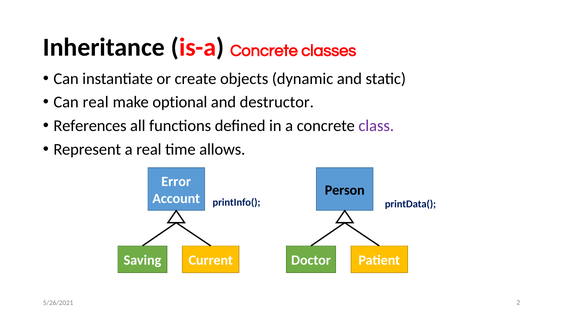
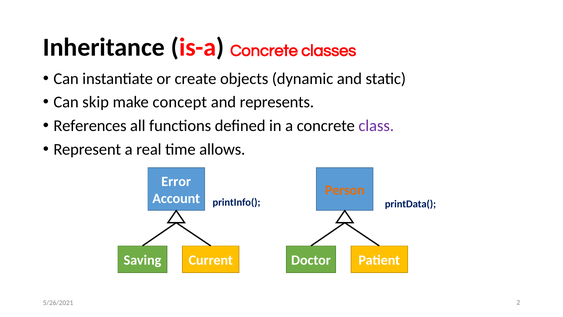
Can real: real -> skip (96, 102)
optional: optional -> concept (180, 102)
destructor: destructor -> represents (277, 102)
Person colour: black -> orange (345, 190)
